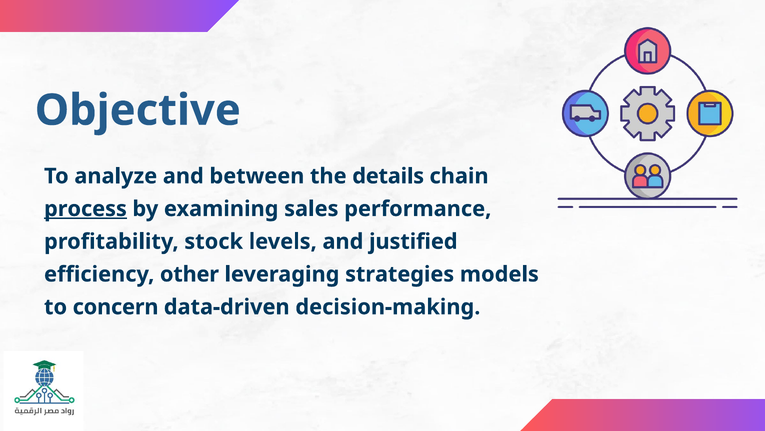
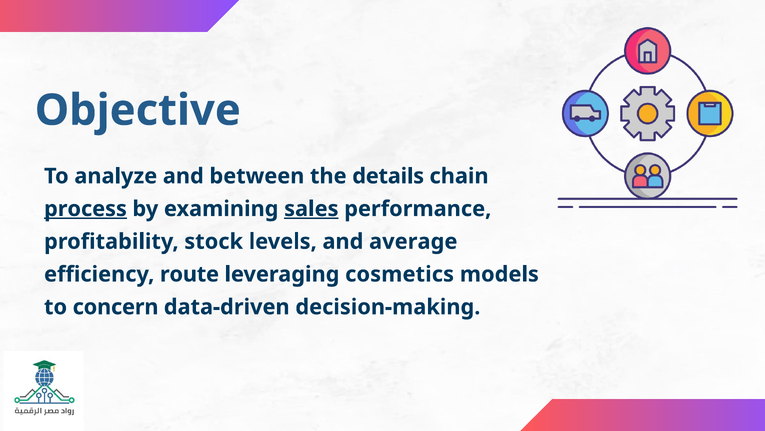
sales underline: none -> present (311, 209)
justified: justified -> average (413, 241)
other: other -> route (189, 274)
strategies: strategies -> cosmetics (400, 274)
